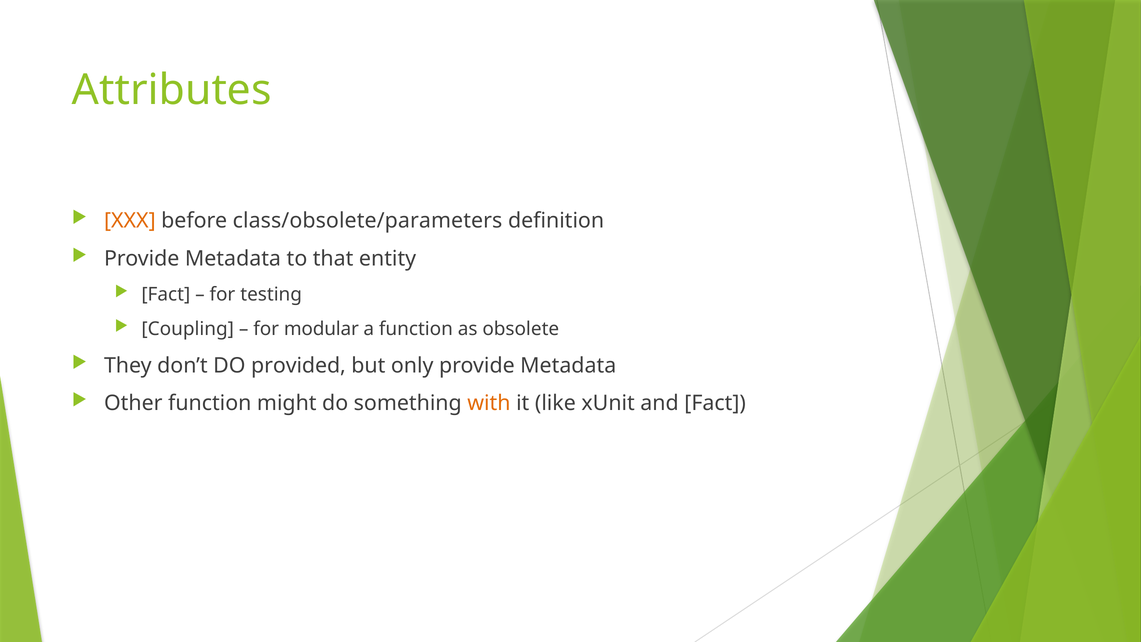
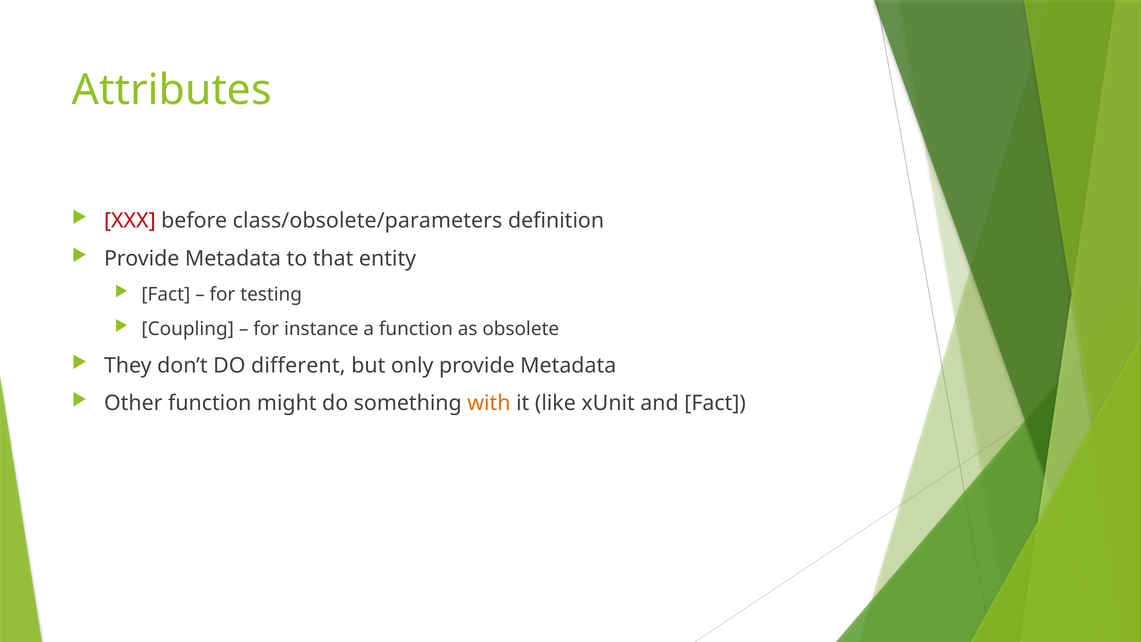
XXX colour: orange -> red (130, 221)
modular: modular -> instance (321, 329)
provided: provided -> different (298, 365)
